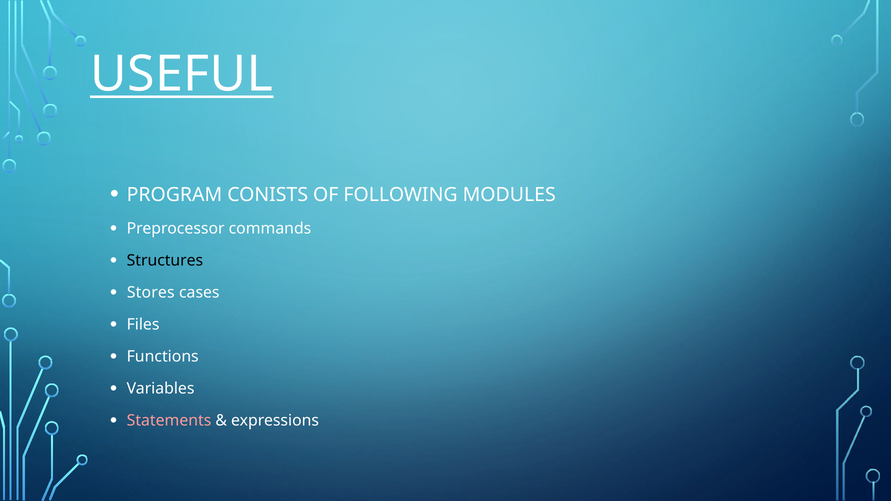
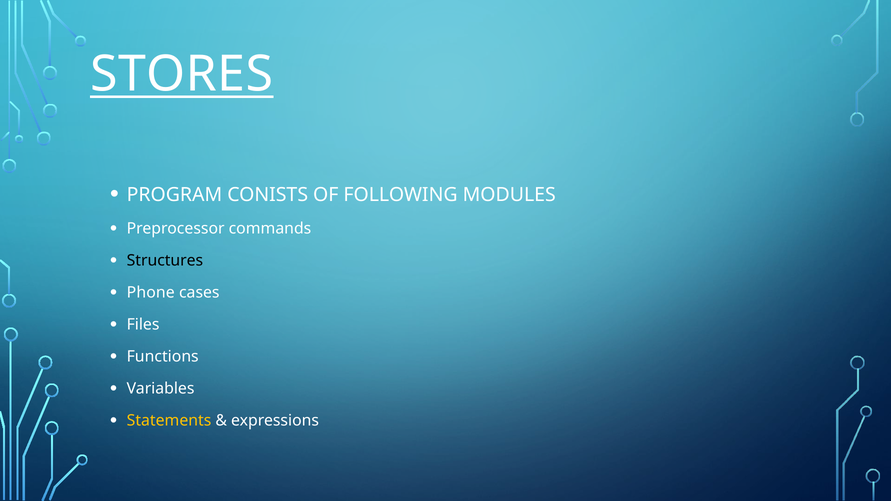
USEFUL: USEFUL -> STORES (182, 74)
Stores: Stores -> Phone (151, 293)
Statements colour: pink -> yellow (169, 421)
